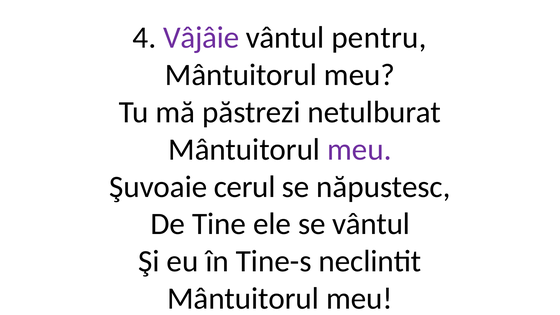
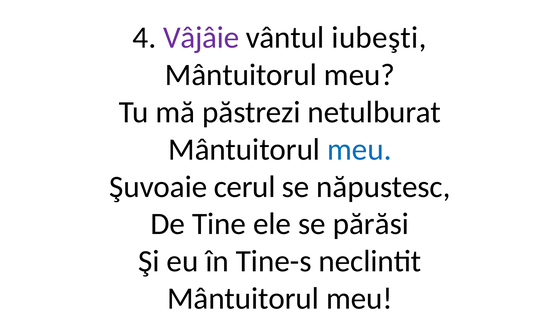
pentru: pentru -> iubeşti (379, 37)
meu colour: purple -> blue (359, 149)
se vântul: vântul -> părăsi (371, 224)
